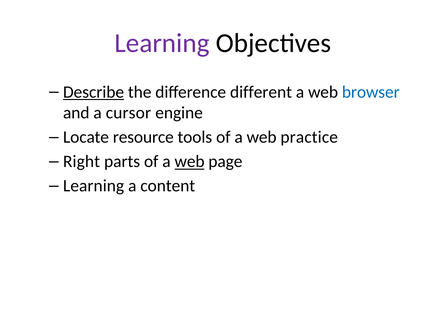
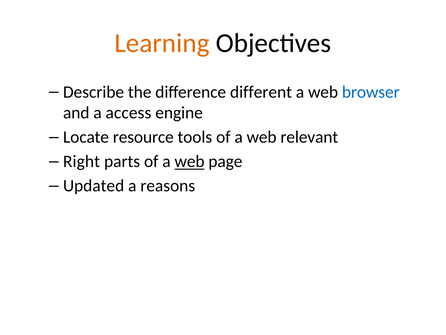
Learning colour: purple -> orange (162, 43)
Describe underline: present -> none (94, 92)
cursor: cursor -> access (128, 113)
practice: practice -> relevant (309, 137)
Learning: Learning -> Updated (94, 186)
content: content -> reasons (168, 186)
